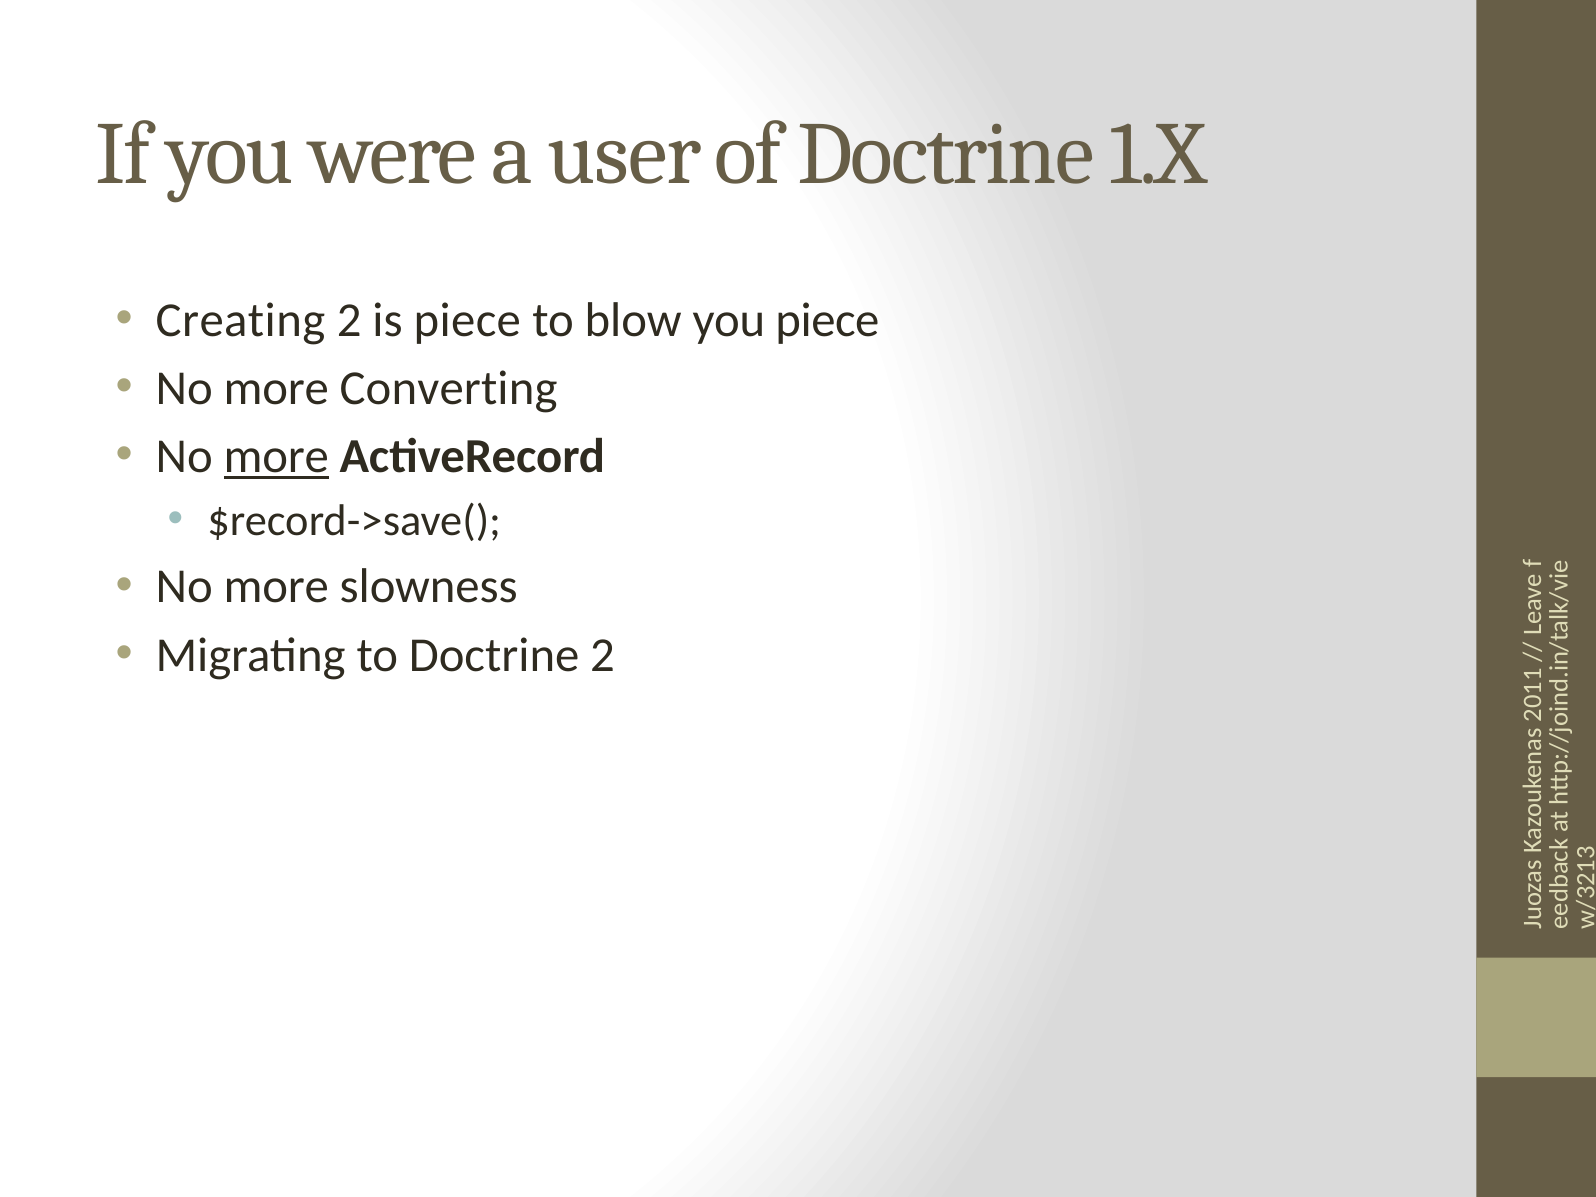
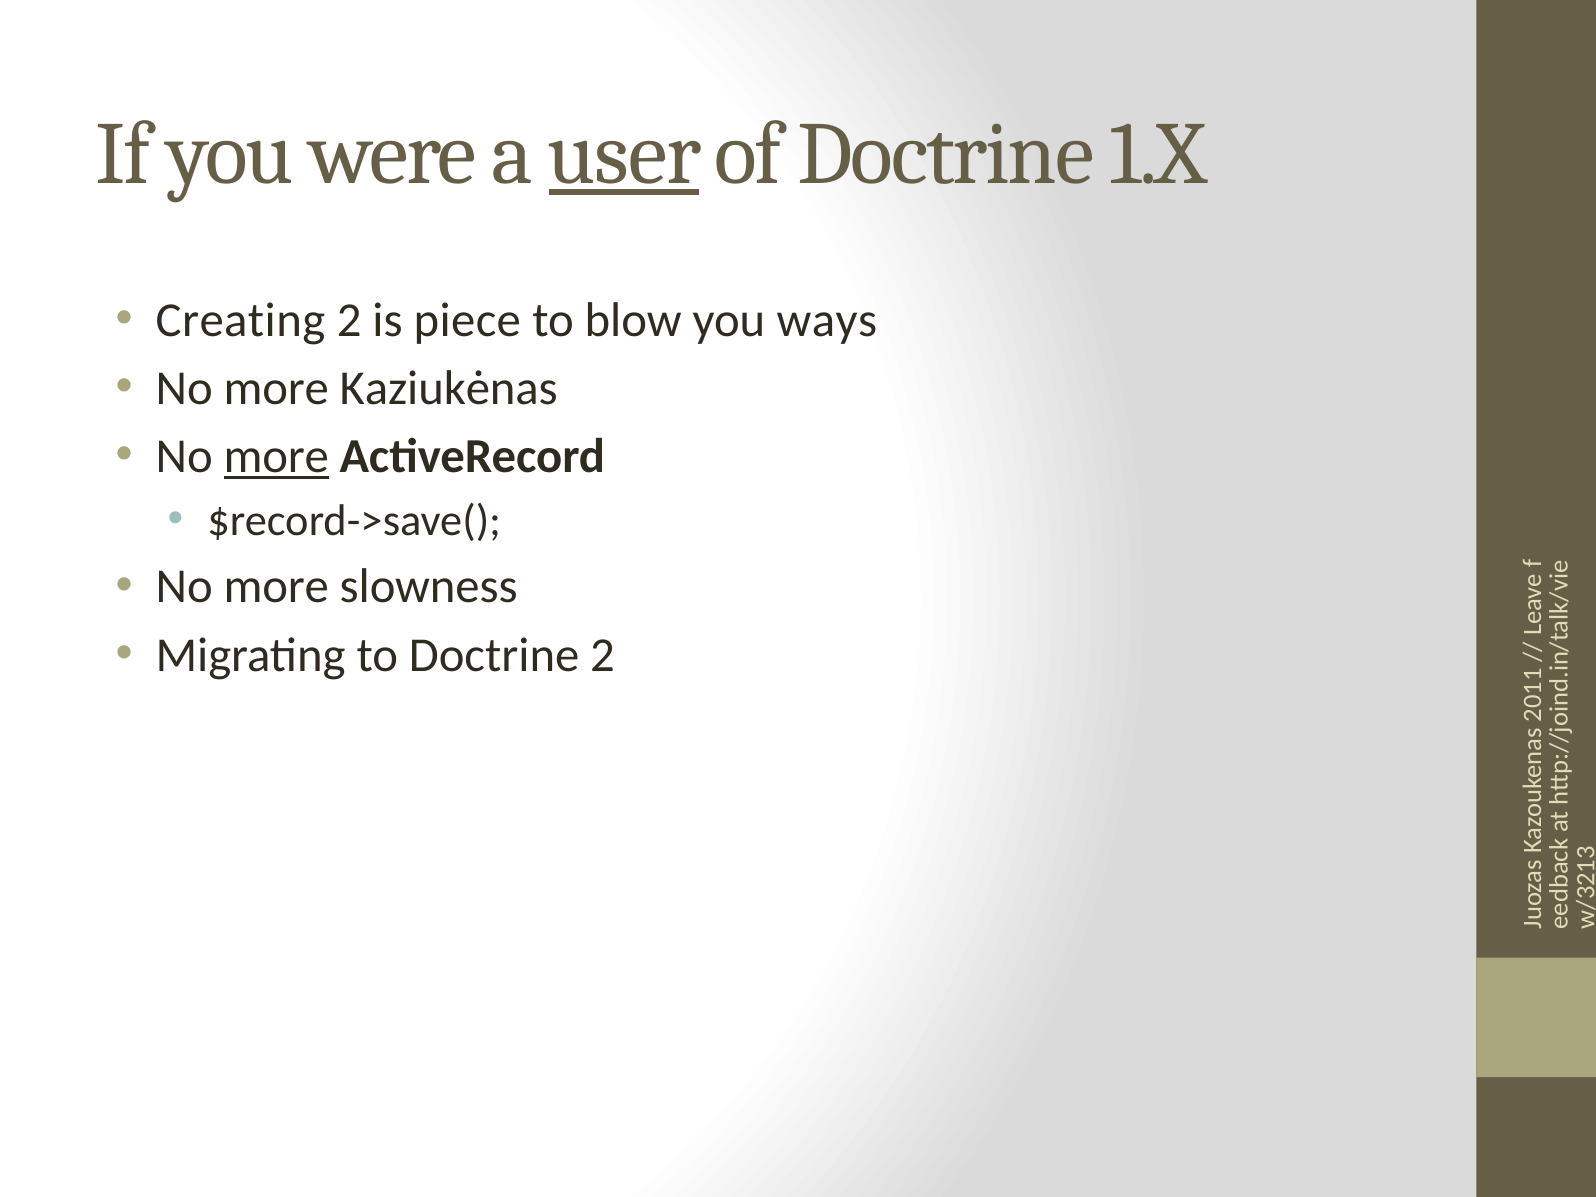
user underline: none -> present (625, 154)
you piece: piece -> ways (827, 320)
Converting: Converting -> Kaziukėnas (449, 388)
